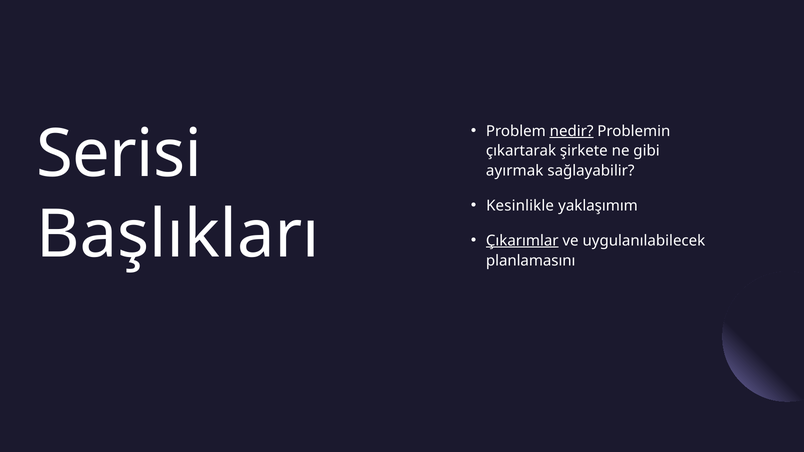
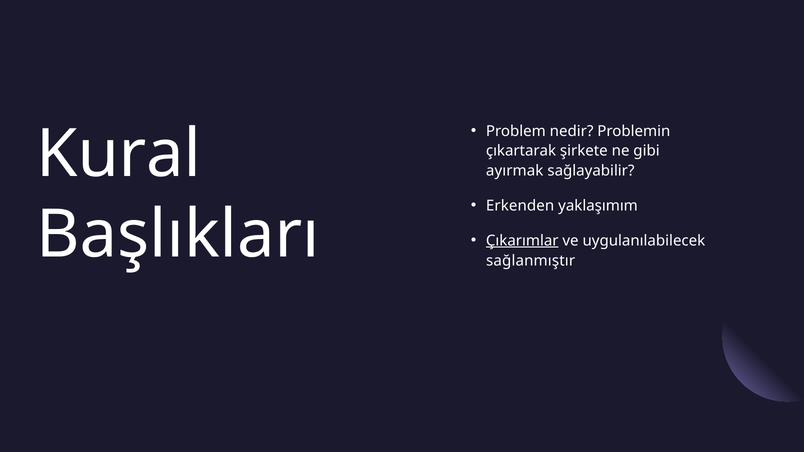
nedir underline: present -> none (572, 131)
Serisi: Serisi -> Kural (119, 154)
Kesinlikle: Kesinlikle -> Erkenden (520, 206)
planlamasını: planlamasını -> sağlanmıştır (531, 261)
